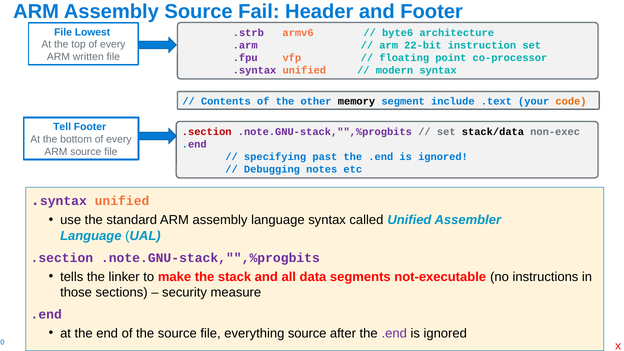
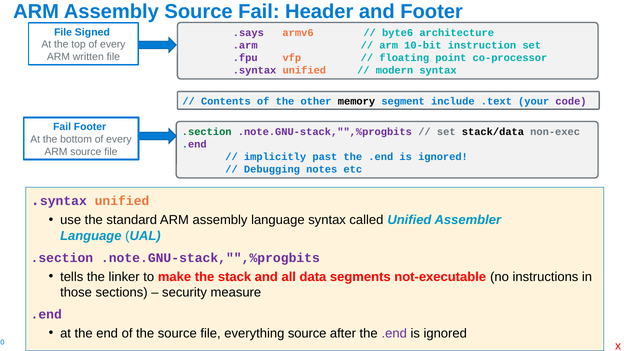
Lowest: Lowest -> Signed (92, 32)
.strb: .strb -> .says (248, 33)
22-bit: 22-bit -> 10-bit (423, 45)
code colour: orange -> purple (571, 101)
Tell: Tell -> Fail (62, 127)
.section colour: red -> green (207, 132)
specifying: specifying -> implicitly (275, 157)
